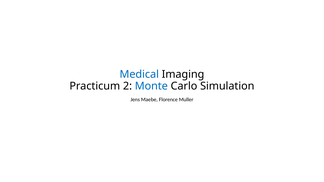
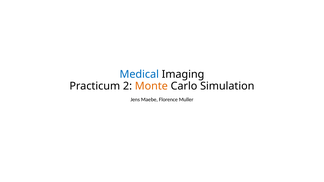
Monte colour: blue -> orange (151, 86)
